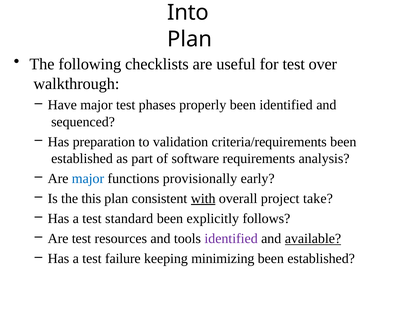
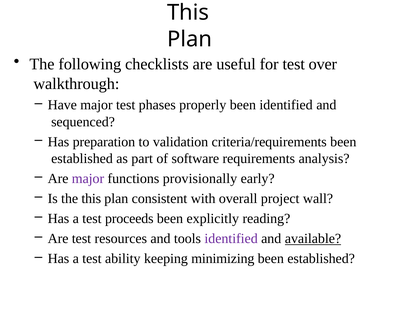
Into: Into -> This (188, 13)
major colour: blue -> purple (88, 178)
with underline: present -> none (203, 198)
take: take -> wall (318, 198)
standard: standard -> proceeds (129, 218)
follows: follows -> reading (266, 218)
failure: failure -> ability (123, 258)
